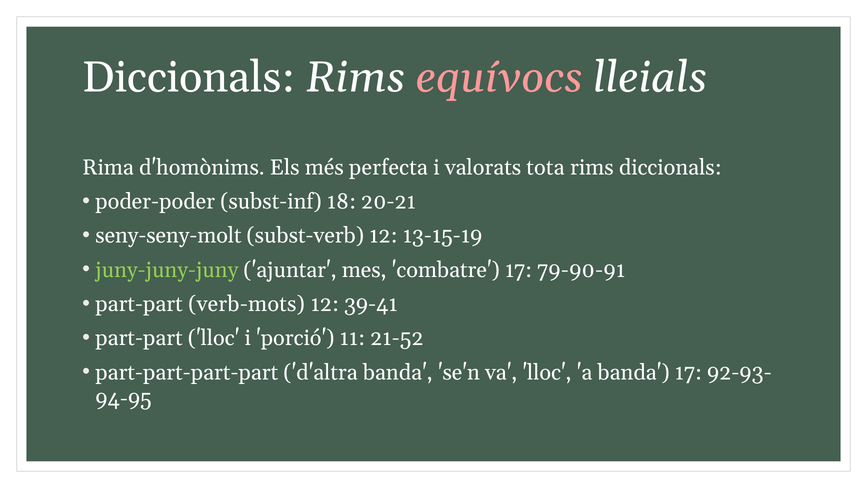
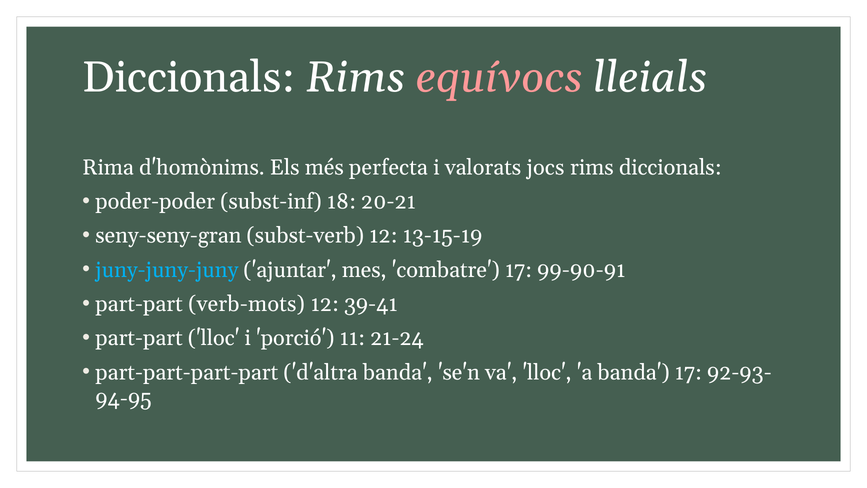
tota: tota -> jocs (545, 167)
seny-seny-molt: seny-seny-molt -> seny-seny-gran (168, 236)
juny-juny-juny colour: light green -> light blue (167, 270)
79-90-91: 79-90-91 -> 99-90-91 (581, 270)
21-52: 21-52 -> 21-24 (397, 338)
